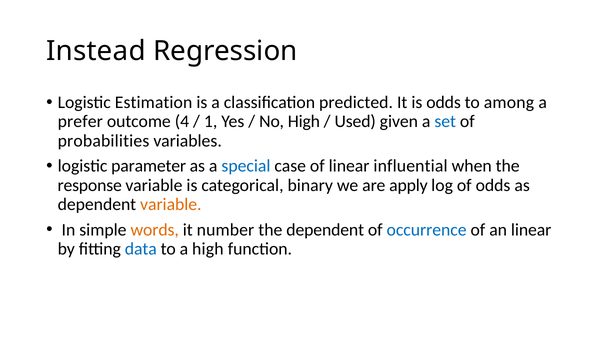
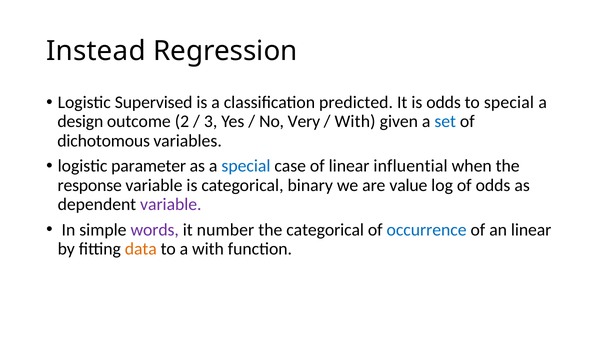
Estimation: Estimation -> Supervised (154, 103)
to among: among -> special (509, 103)
prefer: prefer -> design (80, 122)
4: 4 -> 2 (182, 122)
1: 1 -> 3 (211, 122)
No High: High -> Very (304, 122)
Used: Used -> With (355, 122)
probabilities: probabilities -> dichotomous (104, 141)
apply: apply -> value (408, 185)
variable colour: orange -> purple (171, 205)
words colour: orange -> purple (155, 230)
the dependent: dependent -> categorical (325, 230)
data colour: blue -> orange (141, 249)
a high: high -> with (208, 249)
